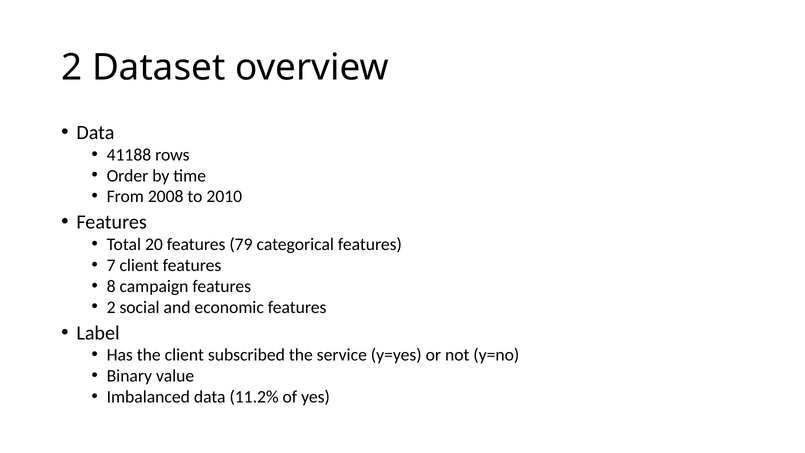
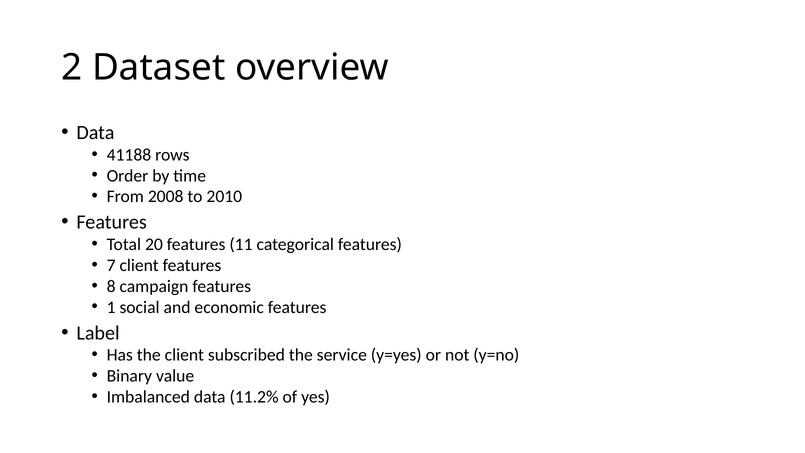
79: 79 -> 11 (241, 244)
2: 2 -> 1 (111, 307)
